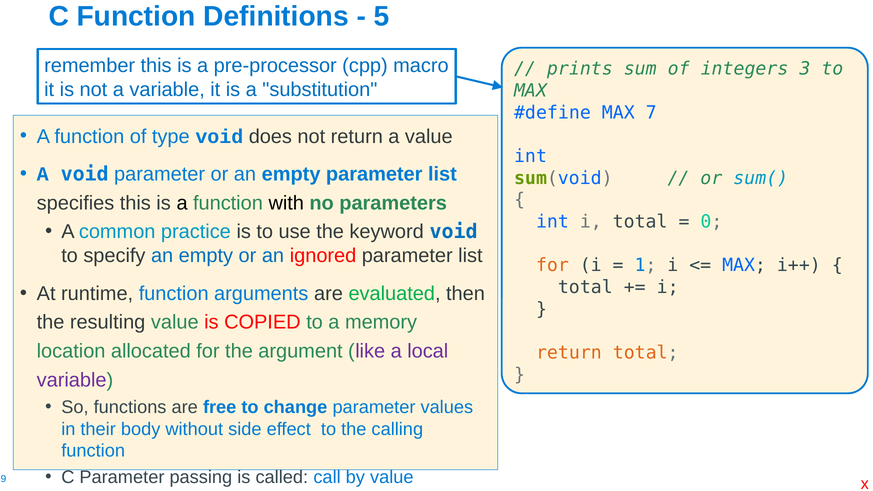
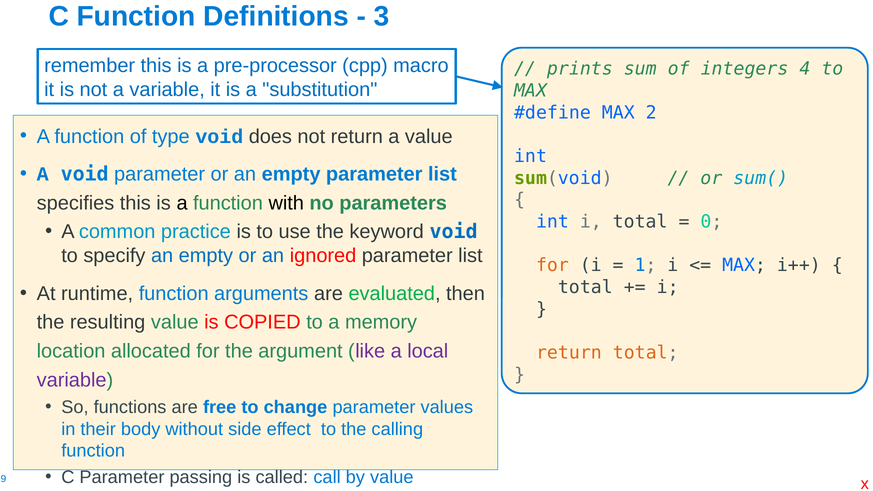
5: 5 -> 3 (381, 16)
3: 3 -> 4 (805, 69)
7: 7 -> 2 (651, 113)
